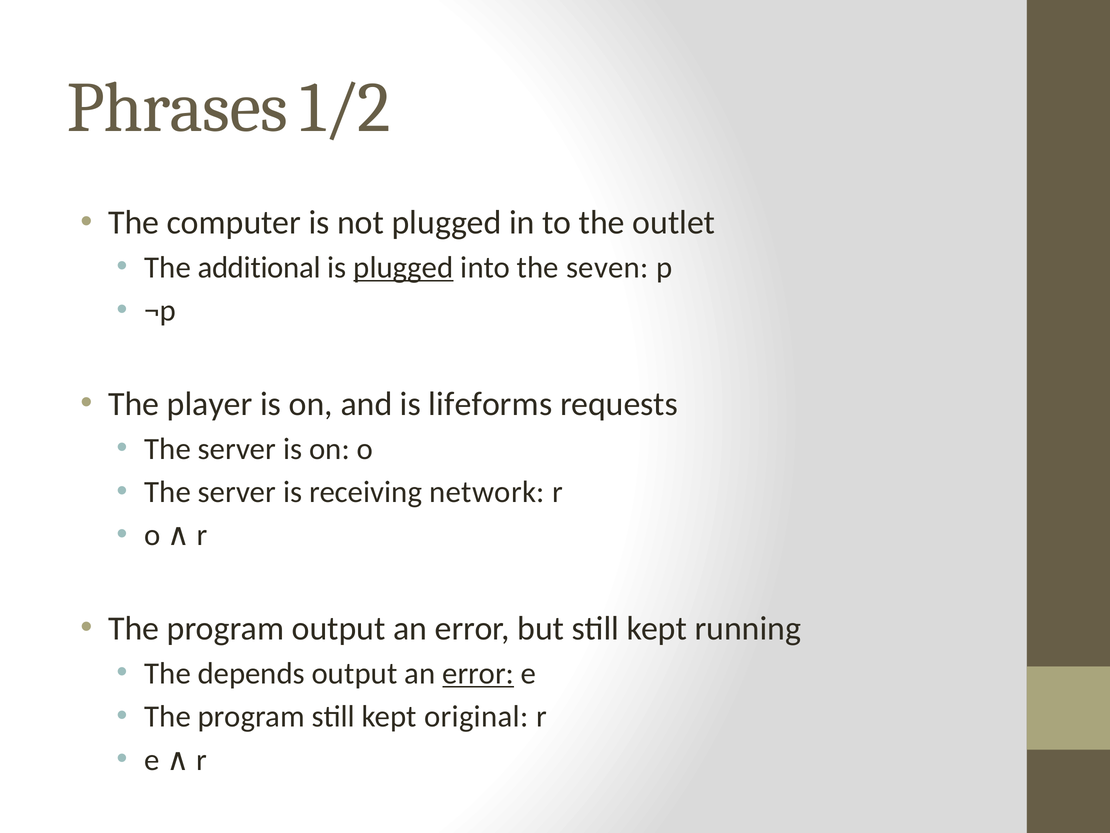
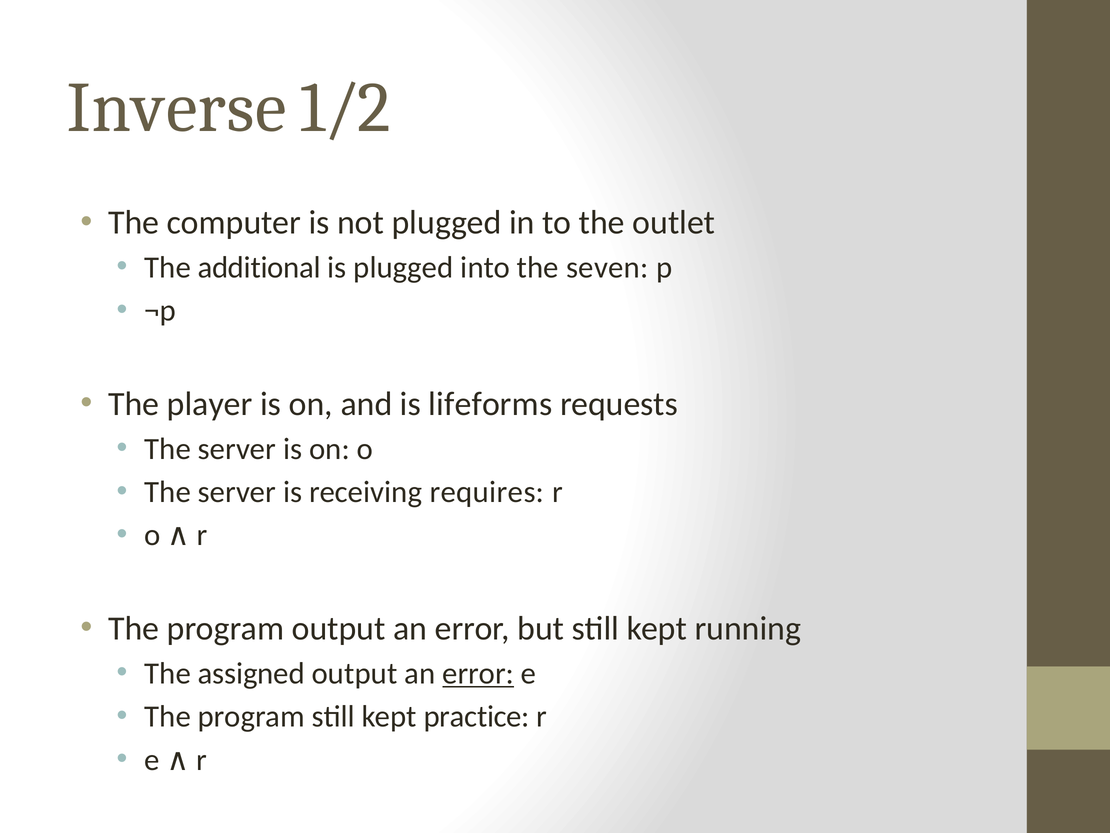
Phrases: Phrases -> Inverse (177, 108)
plugged underline: present -> none (403, 267)
network: network -> requires (487, 492)
depends: depends -> assigned (251, 673)
original: original -> practice (477, 716)
